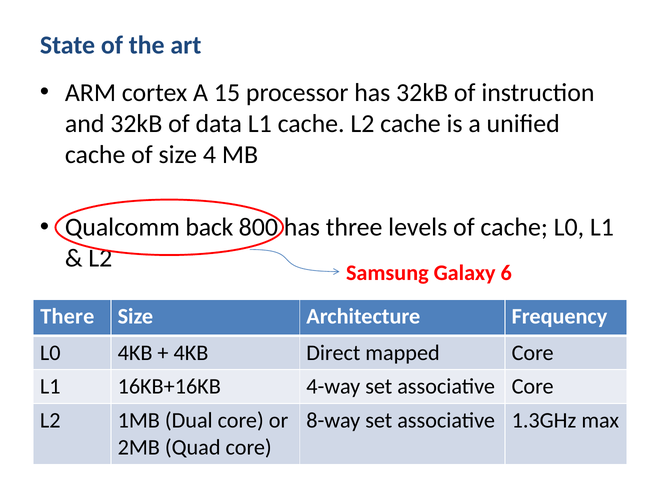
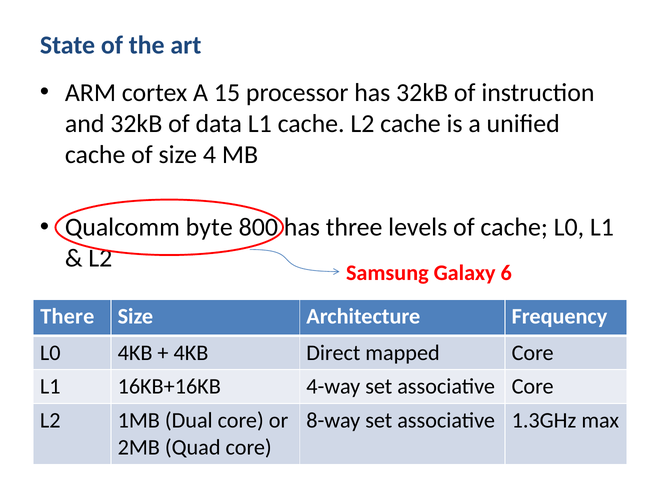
back: back -> byte (209, 228)
